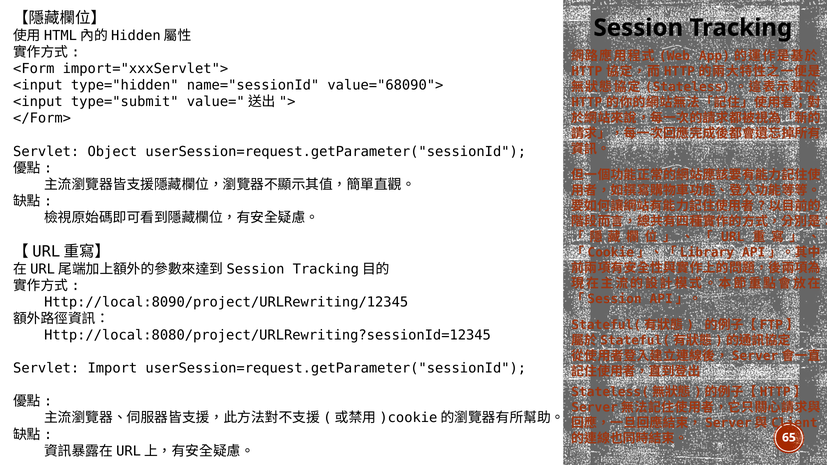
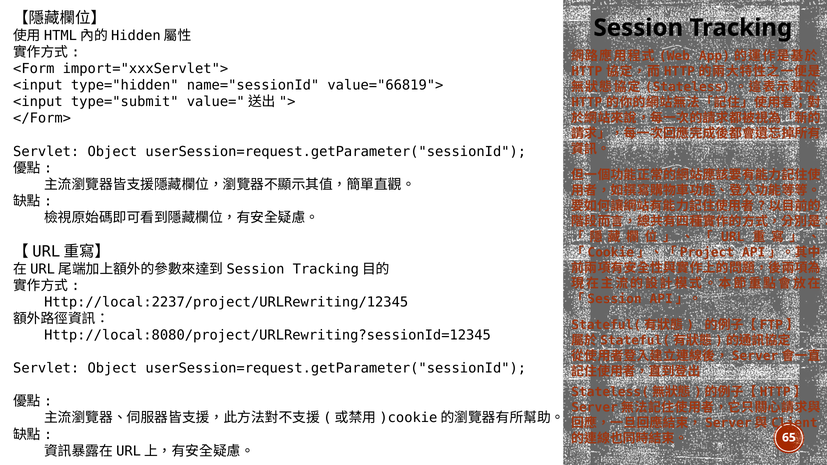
value="68090">: value="68090"> -> value="66819"> (385, 85)
Library: Library -> Project (707, 253)
Http://local:8090/project/URLRewriting/12345: Http://local:8090/project/URLRewriting/12345 -> Http://local:2237/project/URLRewriting/12345 (226, 302)
Import: Import -> Object (112, 369)
